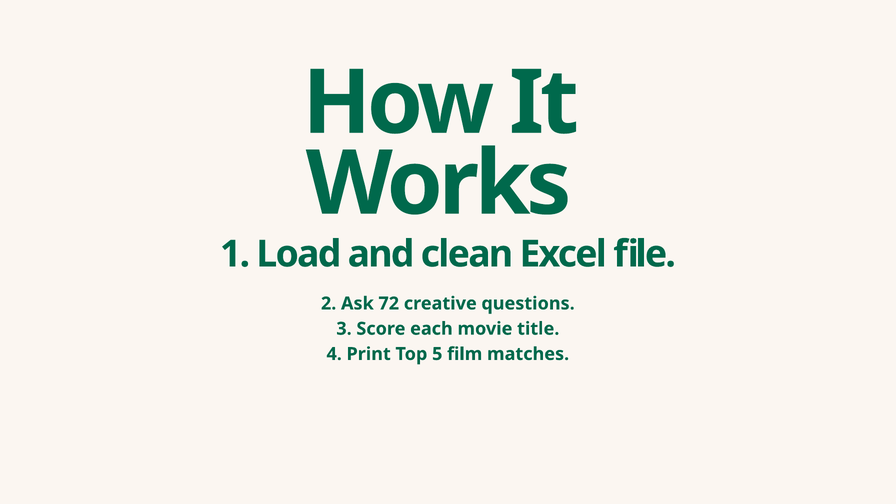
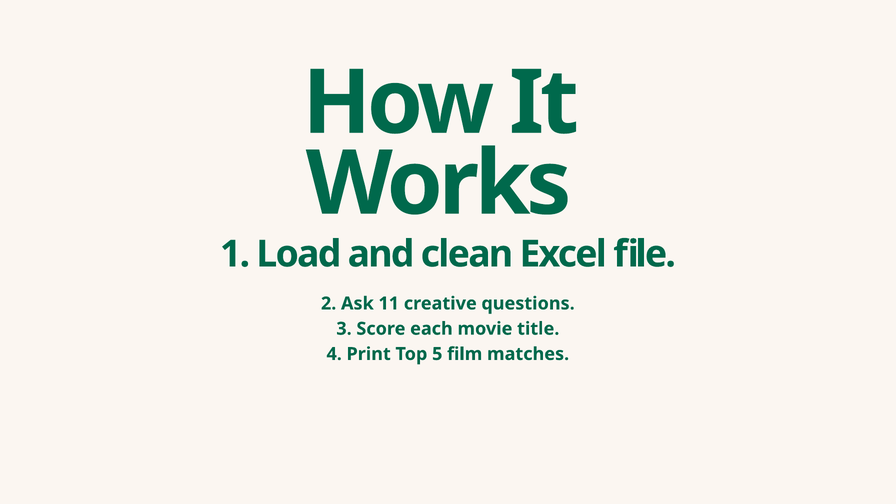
72: 72 -> 11 (389, 304)
